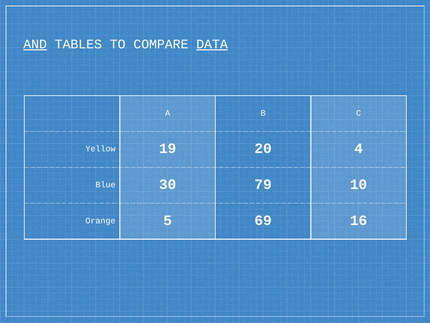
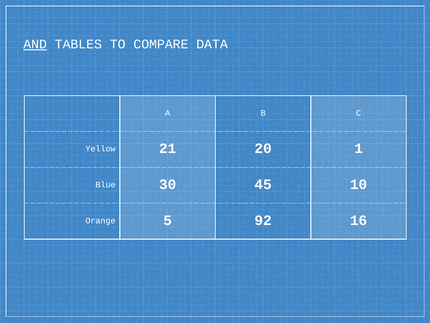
DATA underline: present -> none (212, 44)
19: 19 -> 21 (168, 148)
4: 4 -> 1 (359, 148)
79: 79 -> 45 (263, 184)
69: 69 -> 92 (263, 220)
